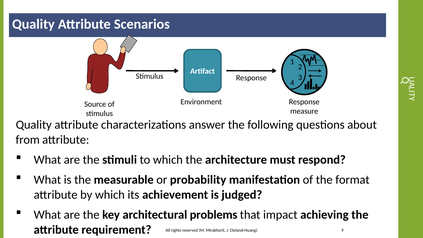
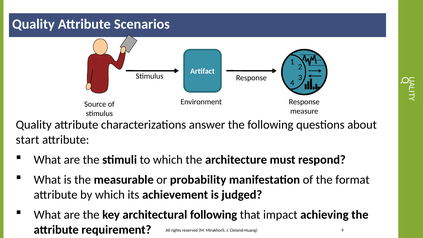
from: from -> start (28, 140)
architectural problems: problems -> following (214, 215)
